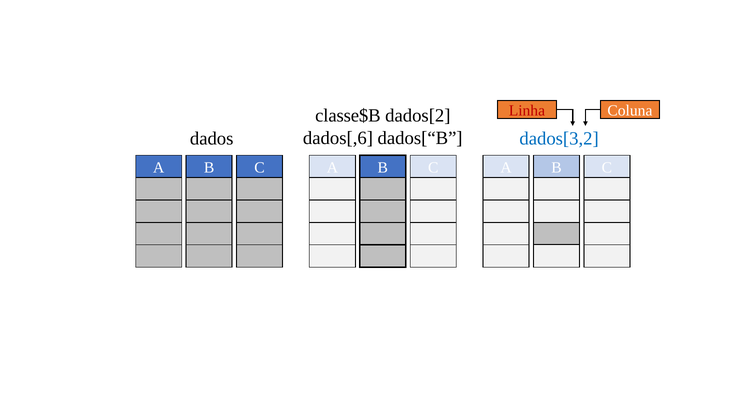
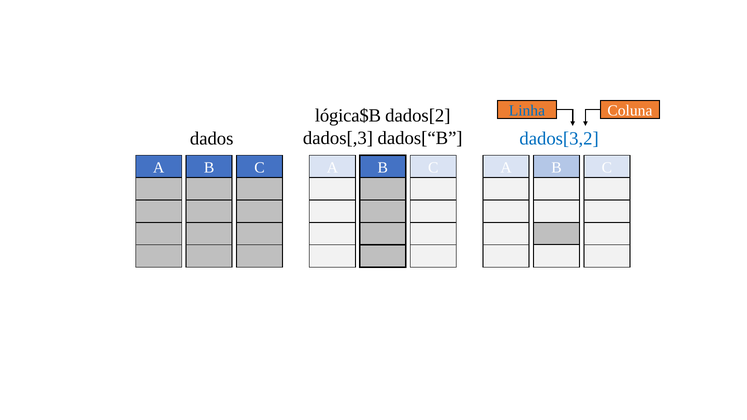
Linha colour: red -> blue (527, 111)
classe$B: classe$B -> lógica$B (348, 116)
dados[,6: dados[,6 -> dados[,3 (338, 138)
